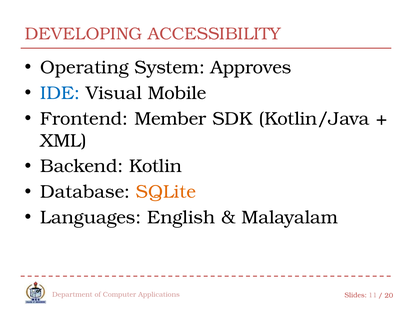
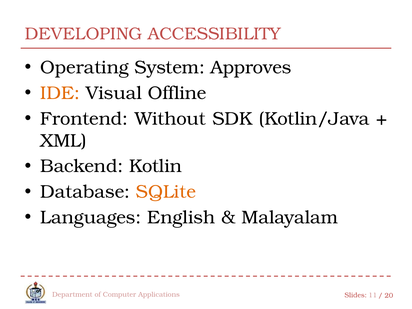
IDE colour: blue -> orange (60, 93)
Mobile: Mobile -> Offline (177, 93)
Member: Member -> Without (170, 119)
